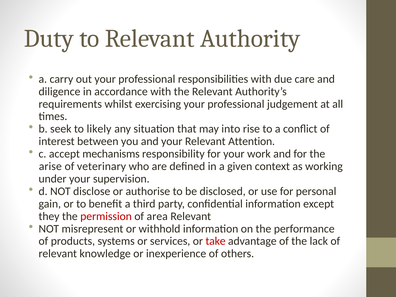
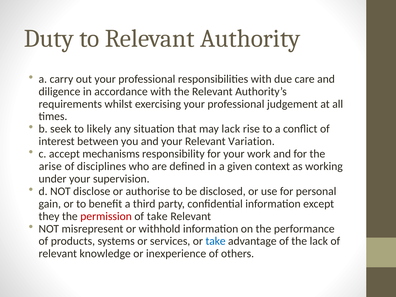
may into: into -> lack (231, 129)
Attention: Attention -> Variation (251, 141)
veterinary: veterinary -> disciplines (101, 166)
of area: area -> take (157, 216)
take colour: red -> blue (216, 241)
